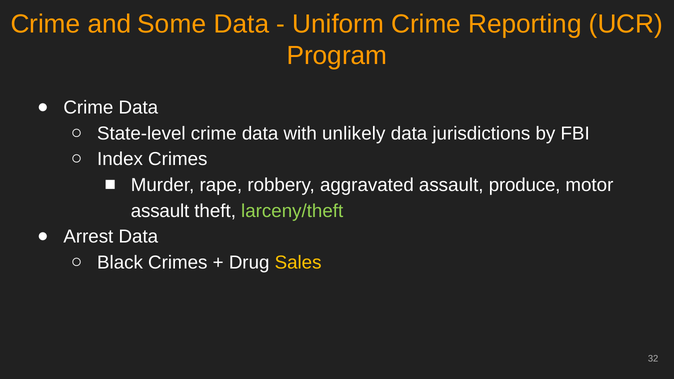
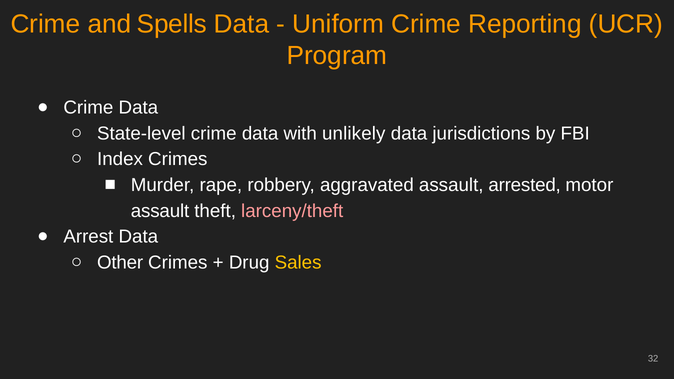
Some: Some -> Spells (172, 24)
produce: produce -> arrested (525, 185)
larceny/theft colour: light green -> pink (292, 211)
Black: Black -> Other (120, 263)
